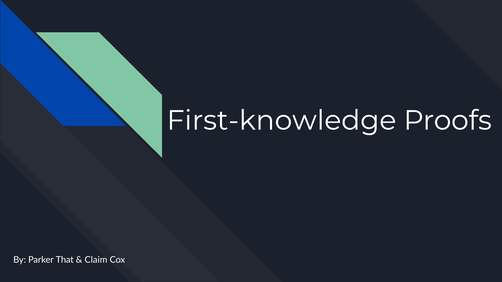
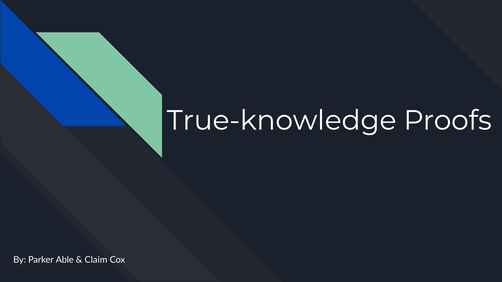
First-knowledge: First-knowledge -> True-knowledge (282, 121)
That: That -> Able (65, 260)
